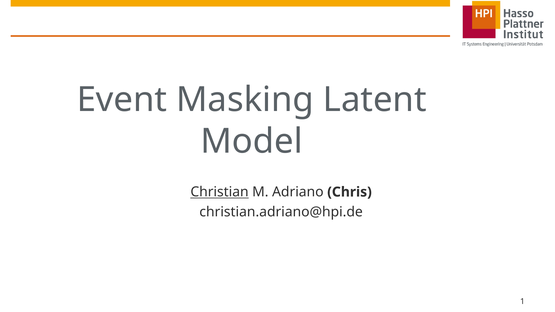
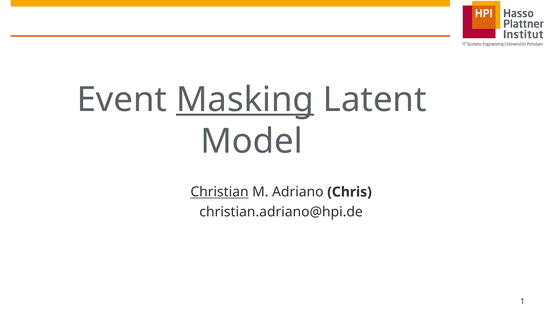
Masking underline: none -> present (245, 100)
